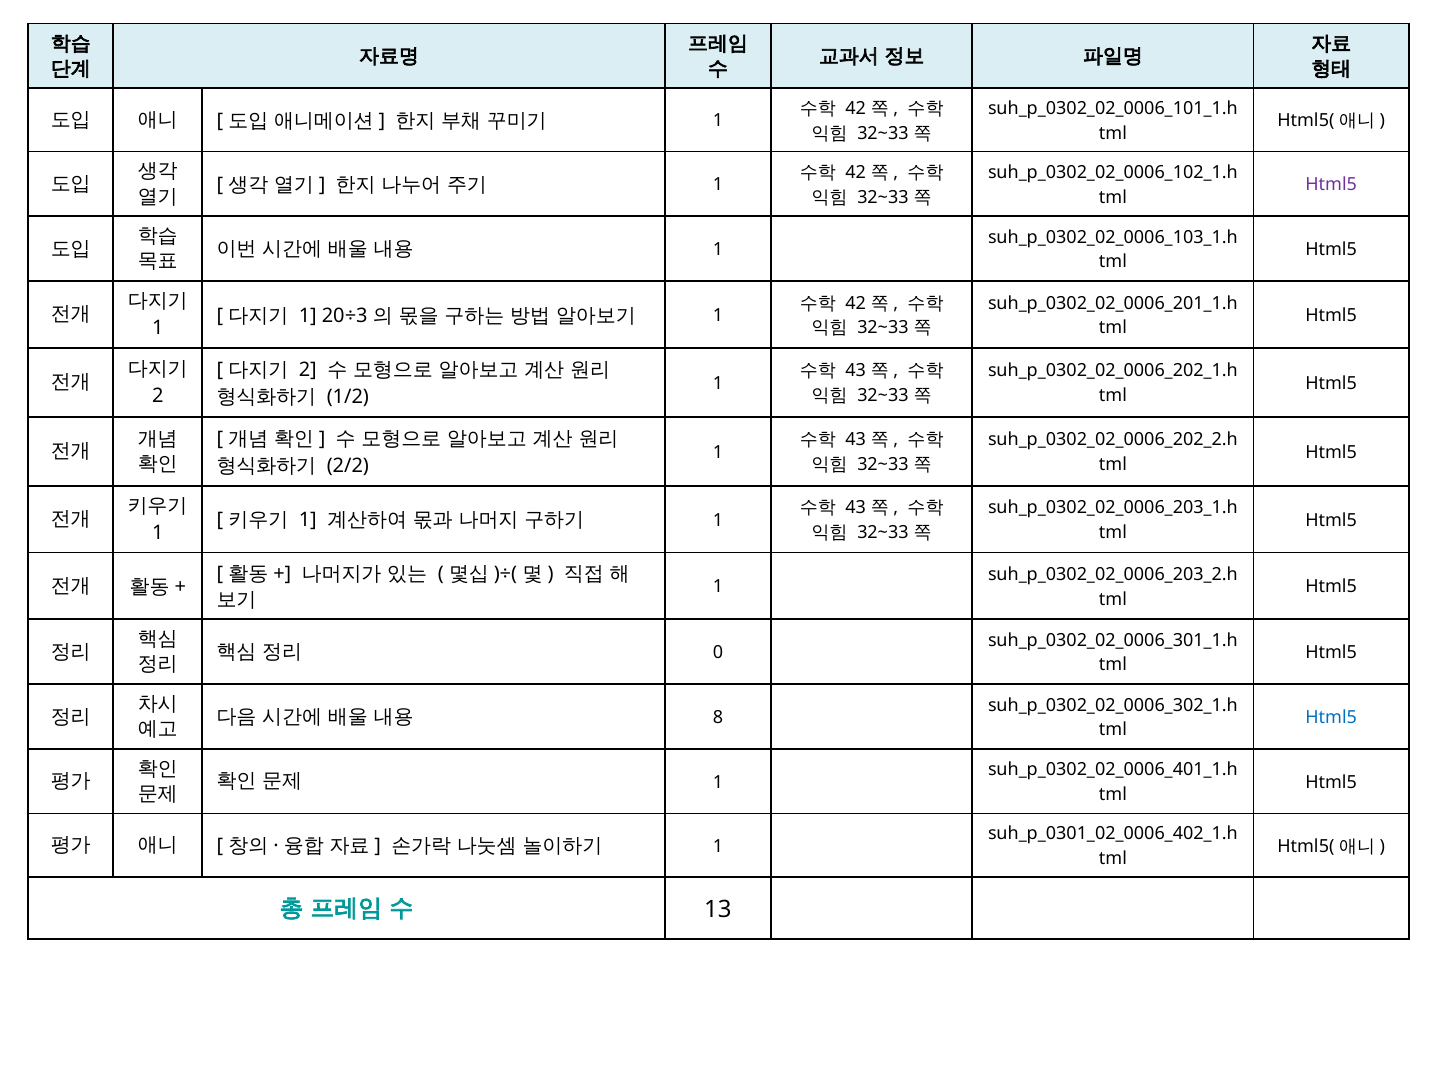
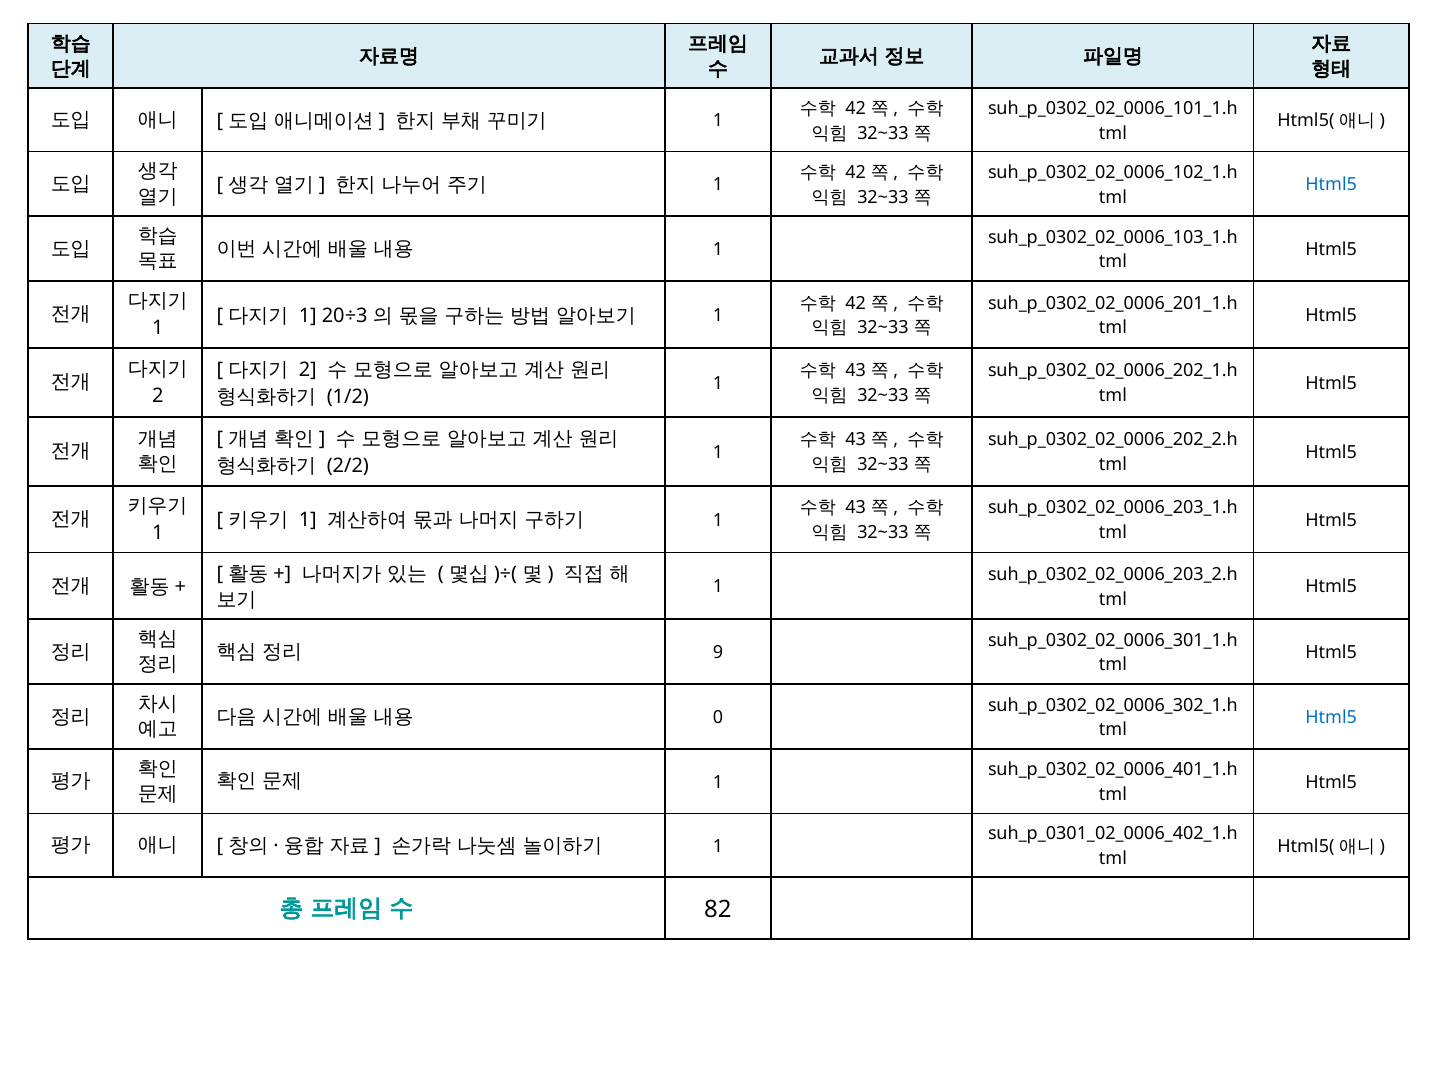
Html5 colour: purple -> blue (1331, 185)
0: 0 -> 9 (718, 653)
8: 8 -> 0 (718, 718)
13: 13 -> 82 (718, 910)
